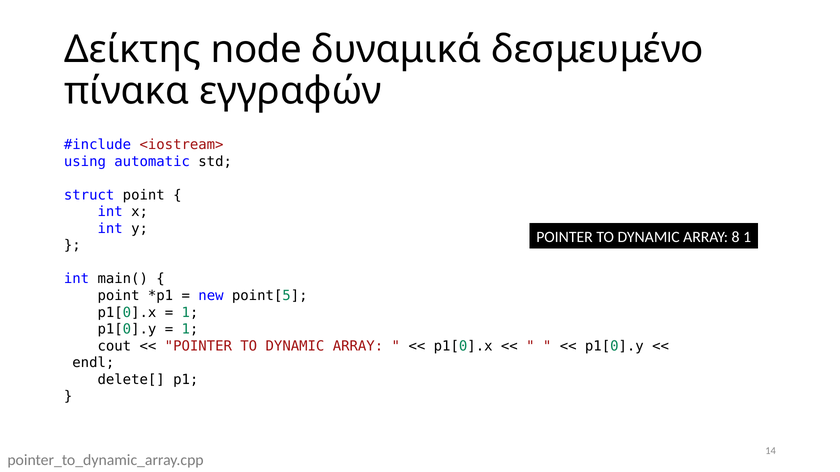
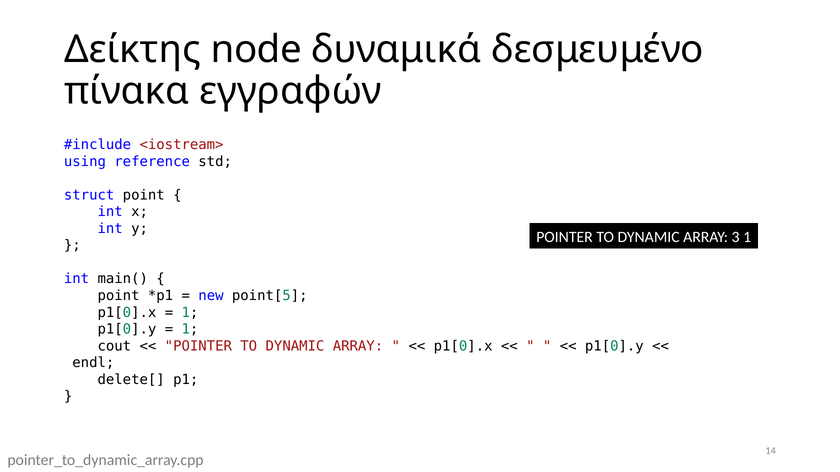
automatic: automatic -> reference (152, 162)
8: 8 -> 3 (736, 237)
